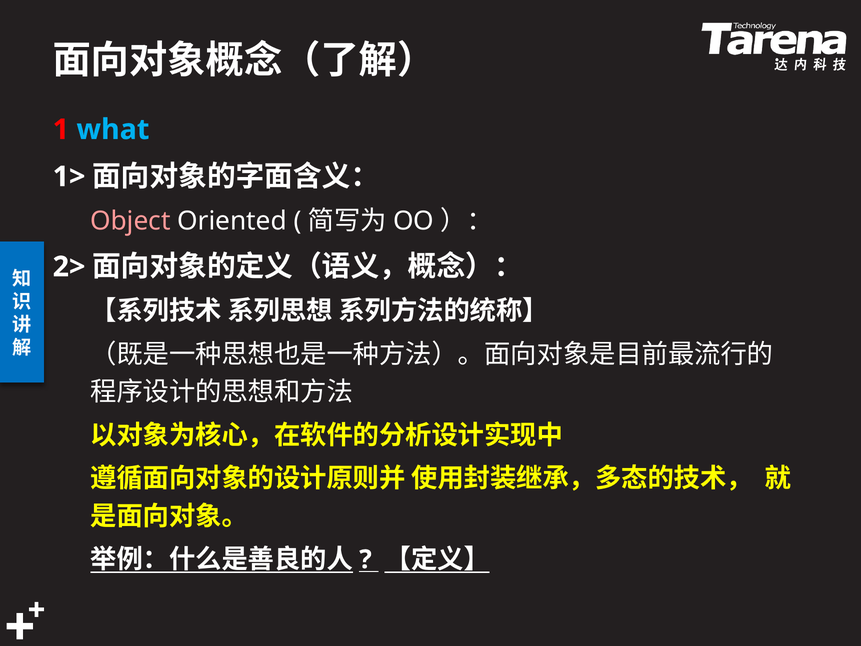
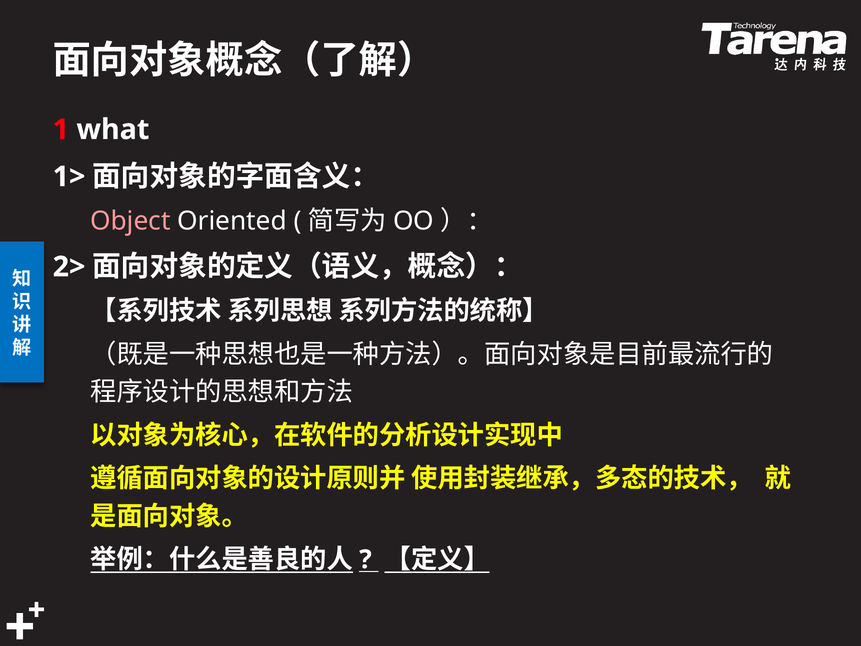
what colour: light blue -> white (113, 130)
